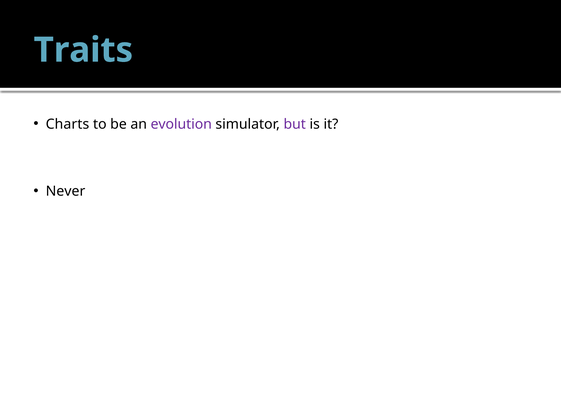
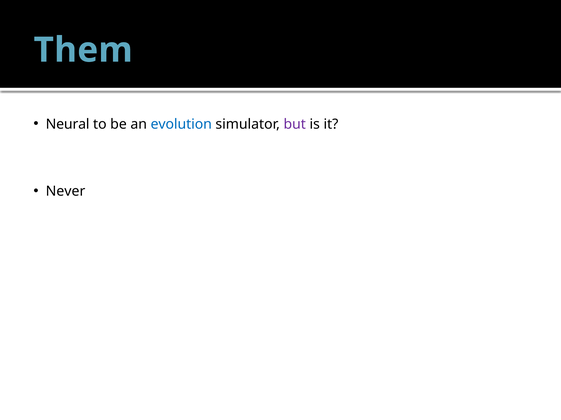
Traits: Traits -> Them (83, 50)
Charts: Charts -> Neural (68, 124)
evolution colour: purple -> blue (181, 124)
